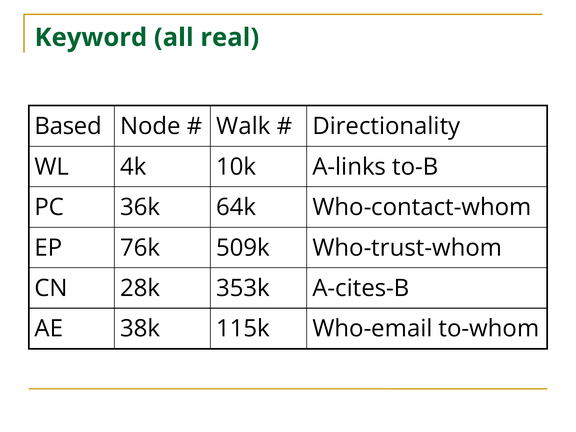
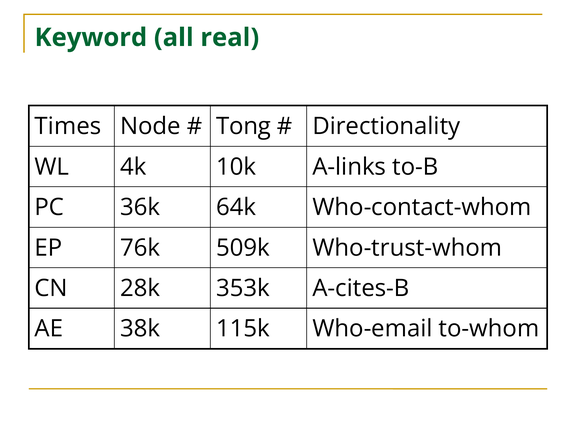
Based: Based -> Times (68, 126)
Walk: Walk -> Tong (244, 126)
